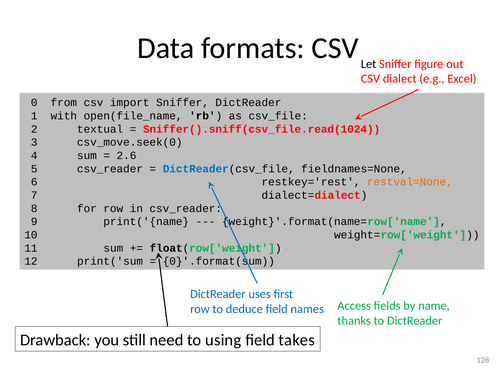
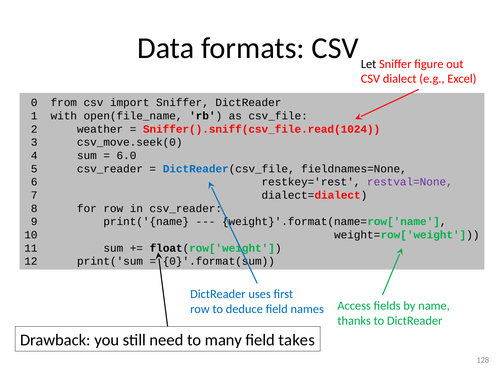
textual: textual -> weather (100, 129)
2.6: 2.6 -> 6.0 (126, 156)
restval=None colour: orange -> purple (410, 182)
using: using -> many (223, 340)
